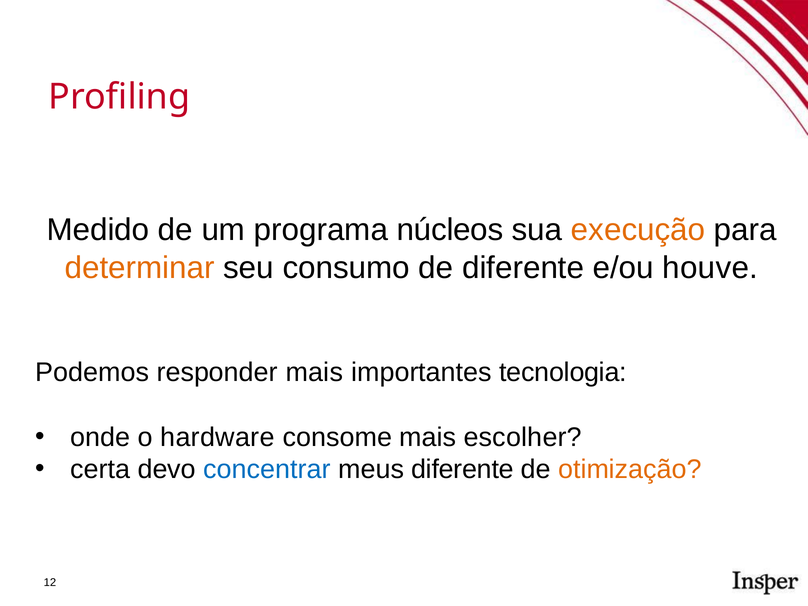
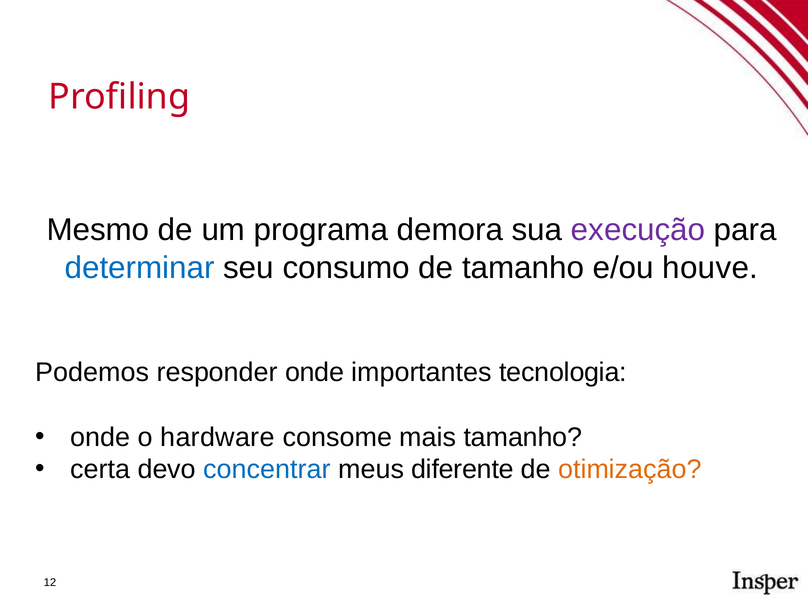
Medido: Medido -> Mesmo (98, 230)
núcleos: núcleos -> demora (450, 230)
execução colour: orange -> purple (638, 230)
determinar colour: orange -> blue (140, 268)
de diferente: diferente -> tamanho (523, 268)
responder mais: mais -> onde (315, 373)
mais escolher: escolher -> tamanho (523, 437)
